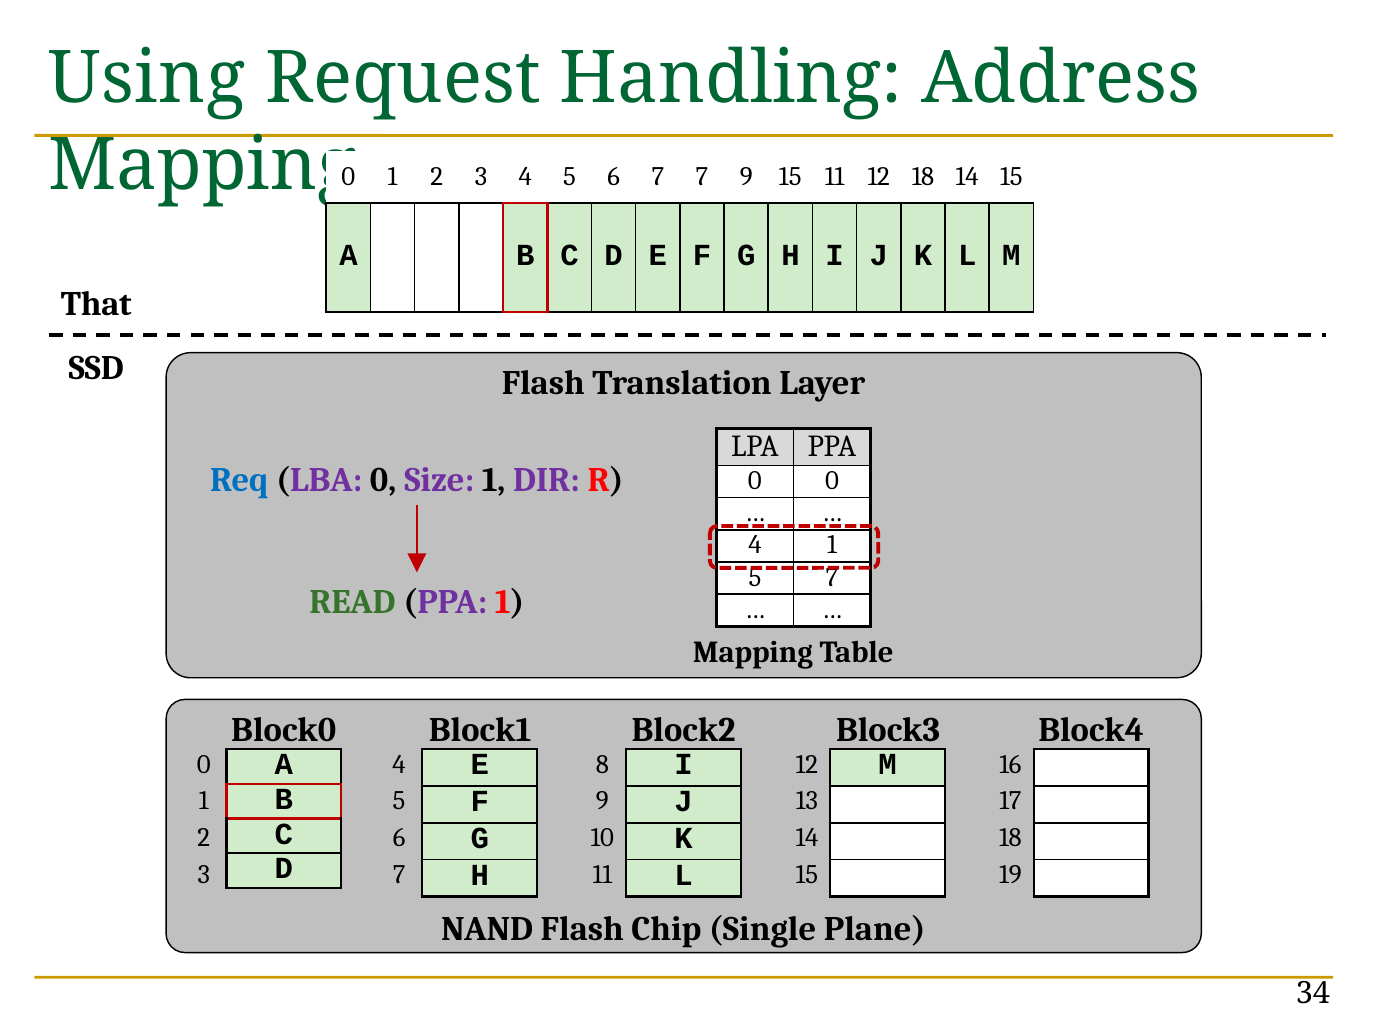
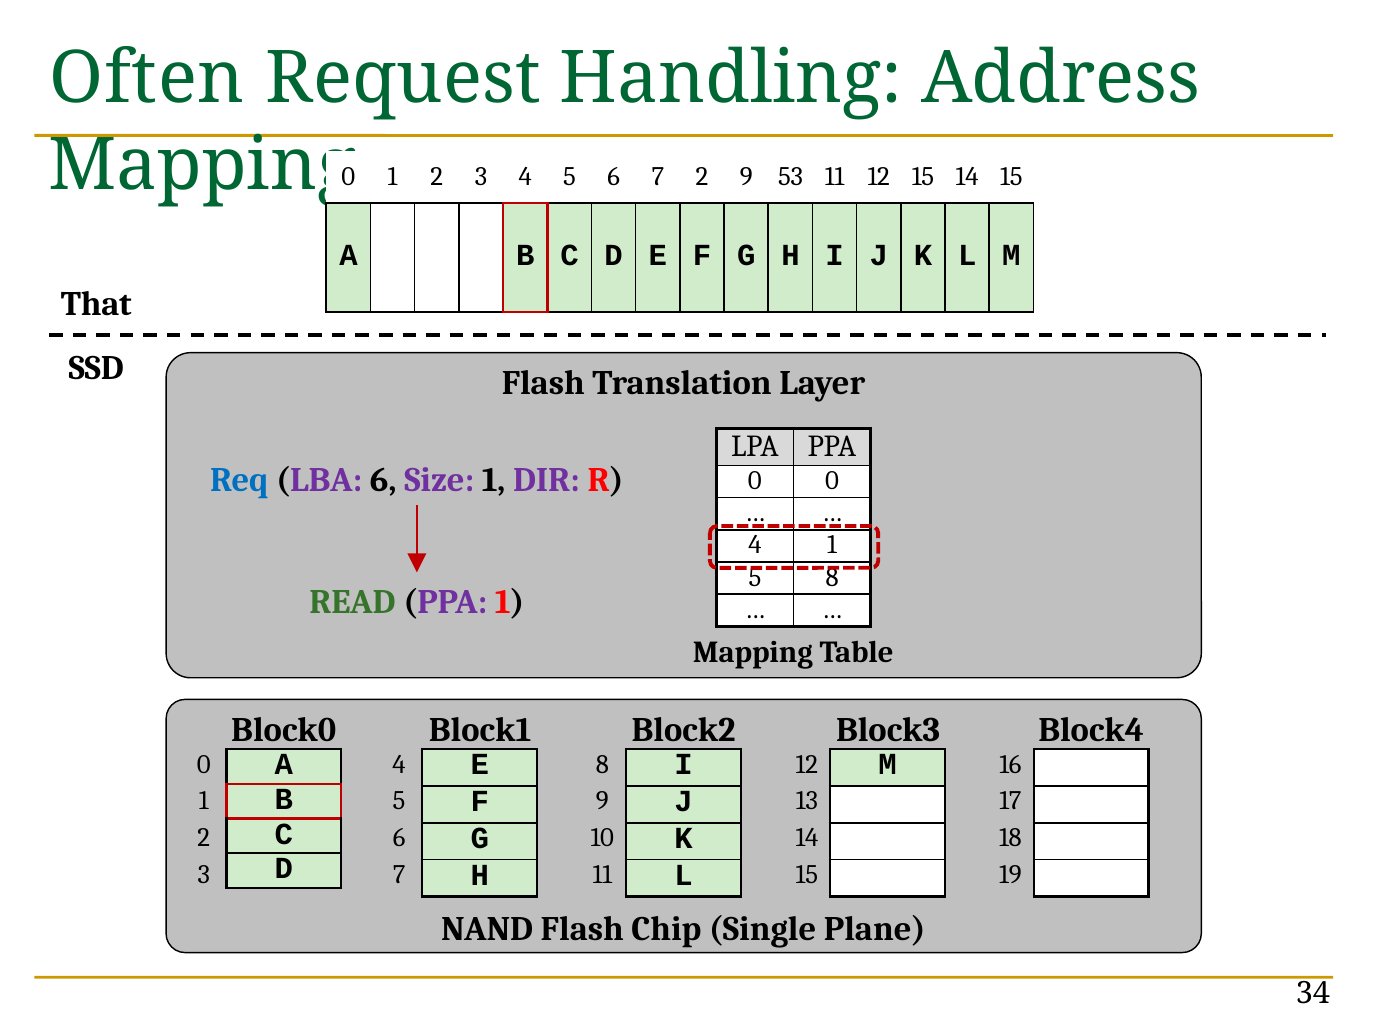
Using: Using -> Often (147, 79)
7 7: 7 -> 2 (702, 177)
9 15: 15 -> 53 (790, 177)
12 18: 18 -> 15 (923, 177)
LBA 0: 0 -> 6 (383, 480)
5 7: 7 -> 8 (832, 577)
